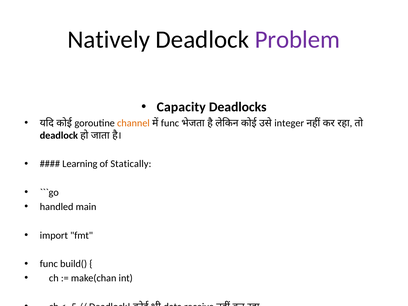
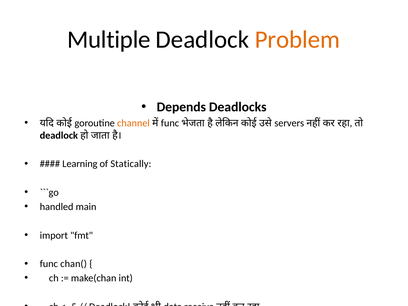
Natively: Natively -> Multiple (109, 39)
Problem colour: purple -> orange (297, 39)
Capacity: Capacity -> Depends (181, 107)
integer: integer -> servers (289, 123)
build(: build( -> chan( (74, 264)
